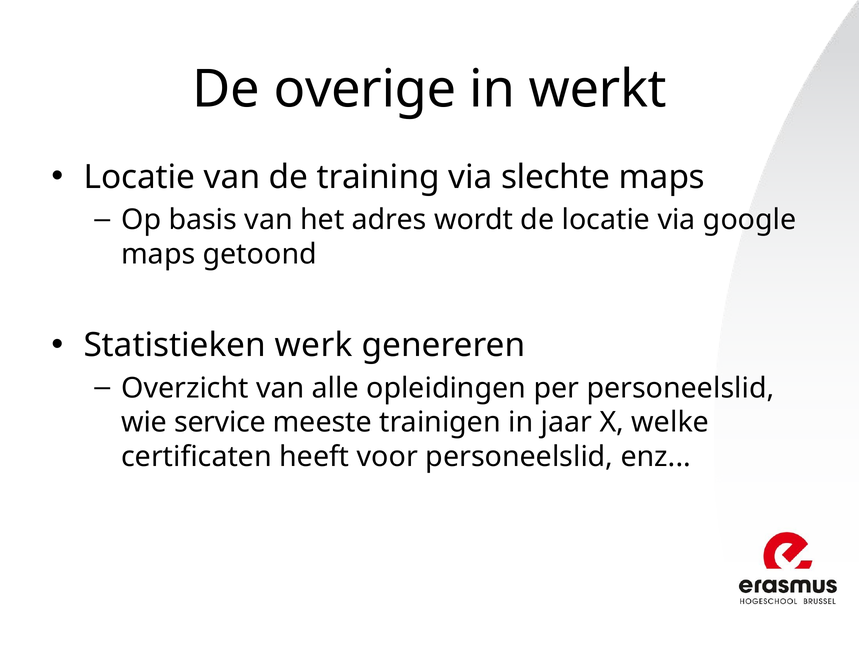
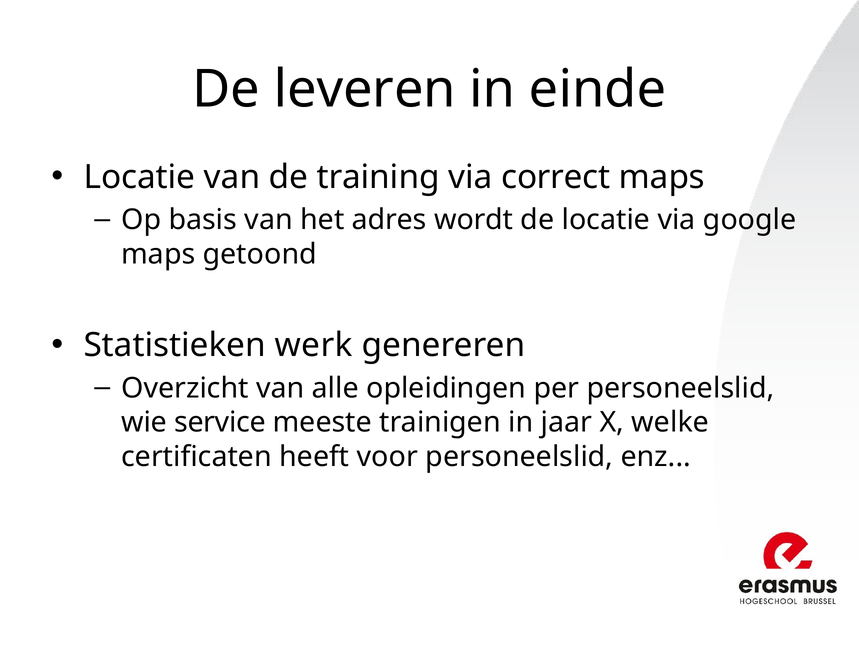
overige: overige -> leveren (365, 90)
werkt: werkt -> einde (598, 90)
slechte: slechte -> correct (556, 177)
